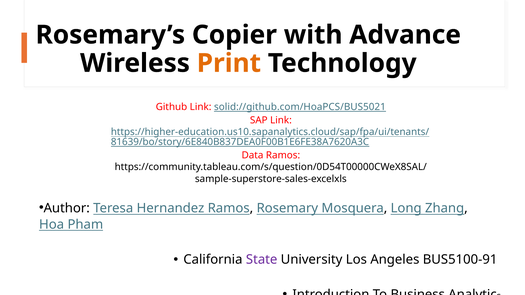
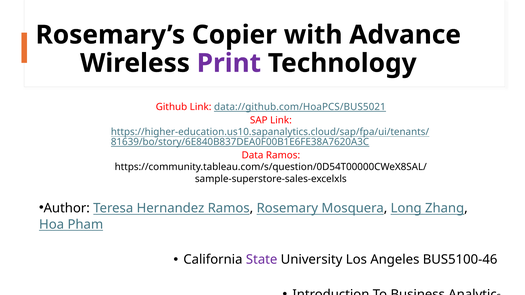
Print colour: orange -> purple (229, 63)
solid://github.com/HoaPCS/BUS5021: solid://github.com/HoaPCS/BUS5021 -> data://github.com/HoaPCS/BUS5021 (300, 107)
BUS5100-91: BUS5100-91 -> BUS5100-46 (460, 260)
